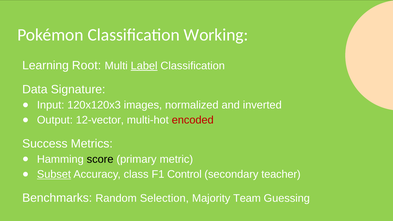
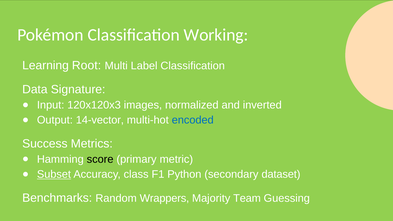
Label underline: present -> none (144, 66)
12-vector: 12-vector -> 14-vector (100, 120)
encoded colour: red -> blue (193, 120)
Control: Control -> Python (184, 174)
teacher: teacher -> dataset (281, 174)
Selection: Selection -> Wrappers (164, 198)
